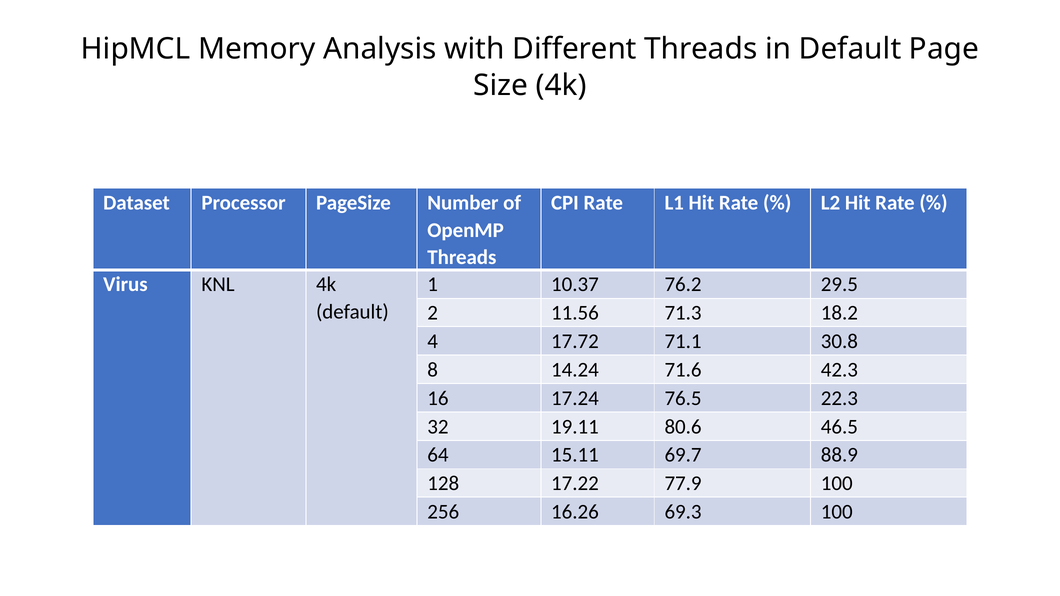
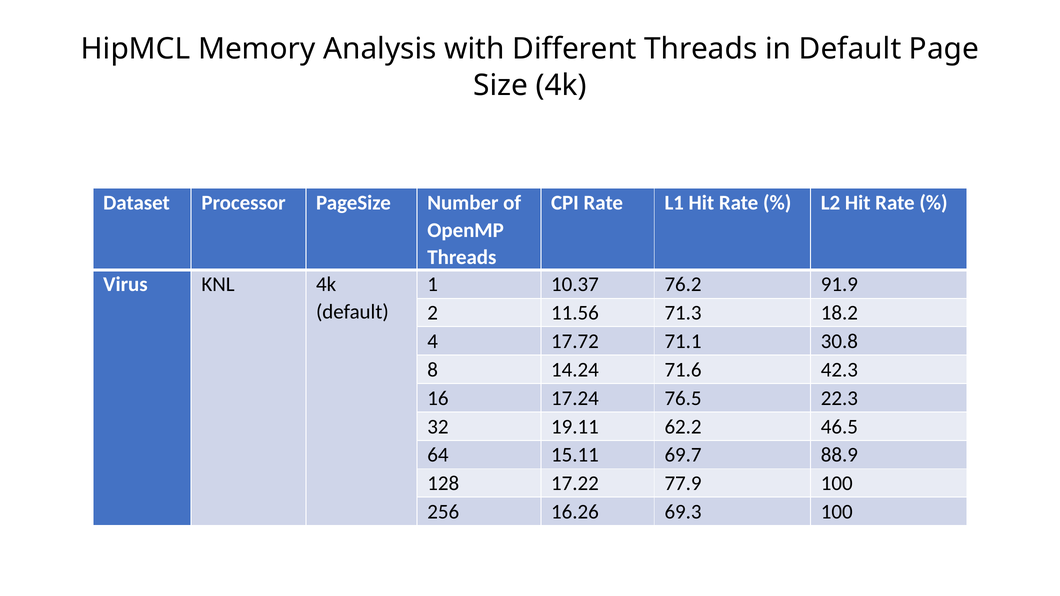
29.5: 29.5 -> 91.9 (839, 285)
80.6: 80.6 -> 62.2 (683, 427)
